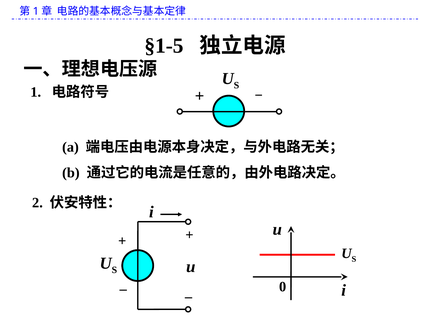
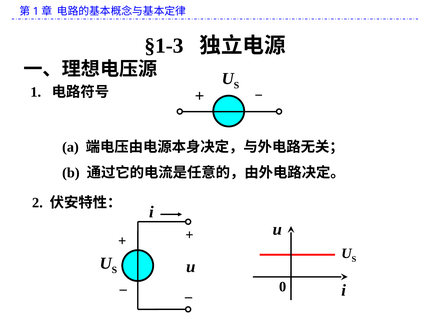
§1-5: §1-5 -> §1-3 (164, 46)
